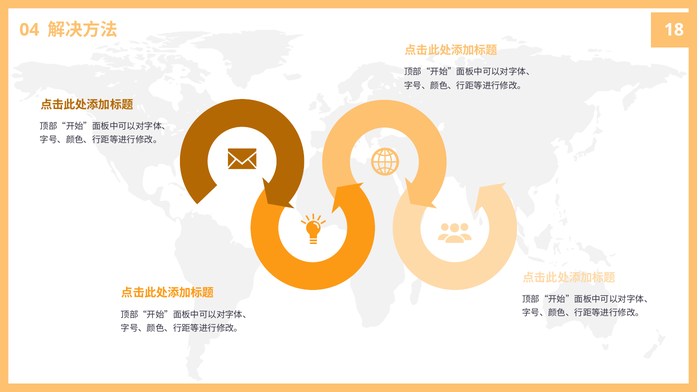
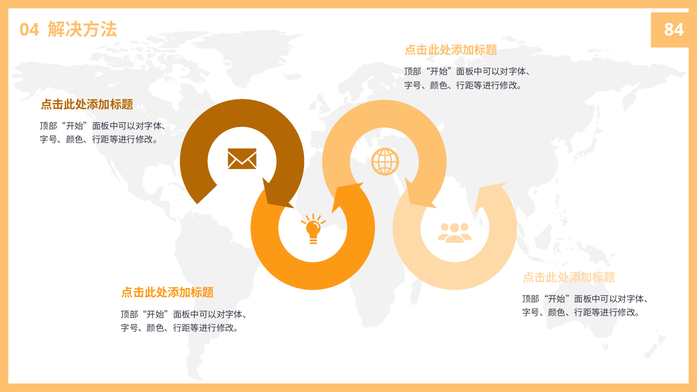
18: 18 -> 84 (674, 30)
